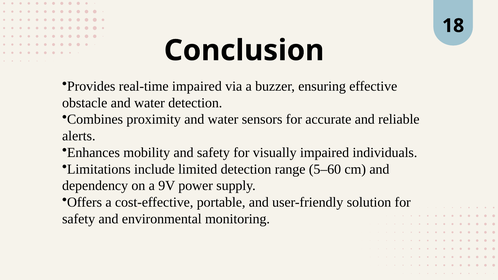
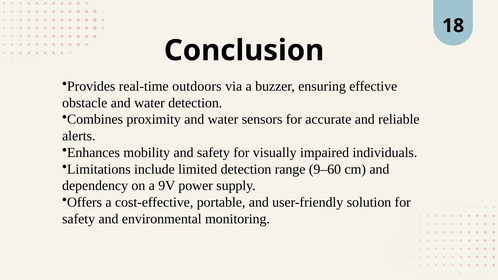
real-time impaired: impaired -> outdoors (197, 86)
5–60: 5–60 -> 9–60 (325, 169)
